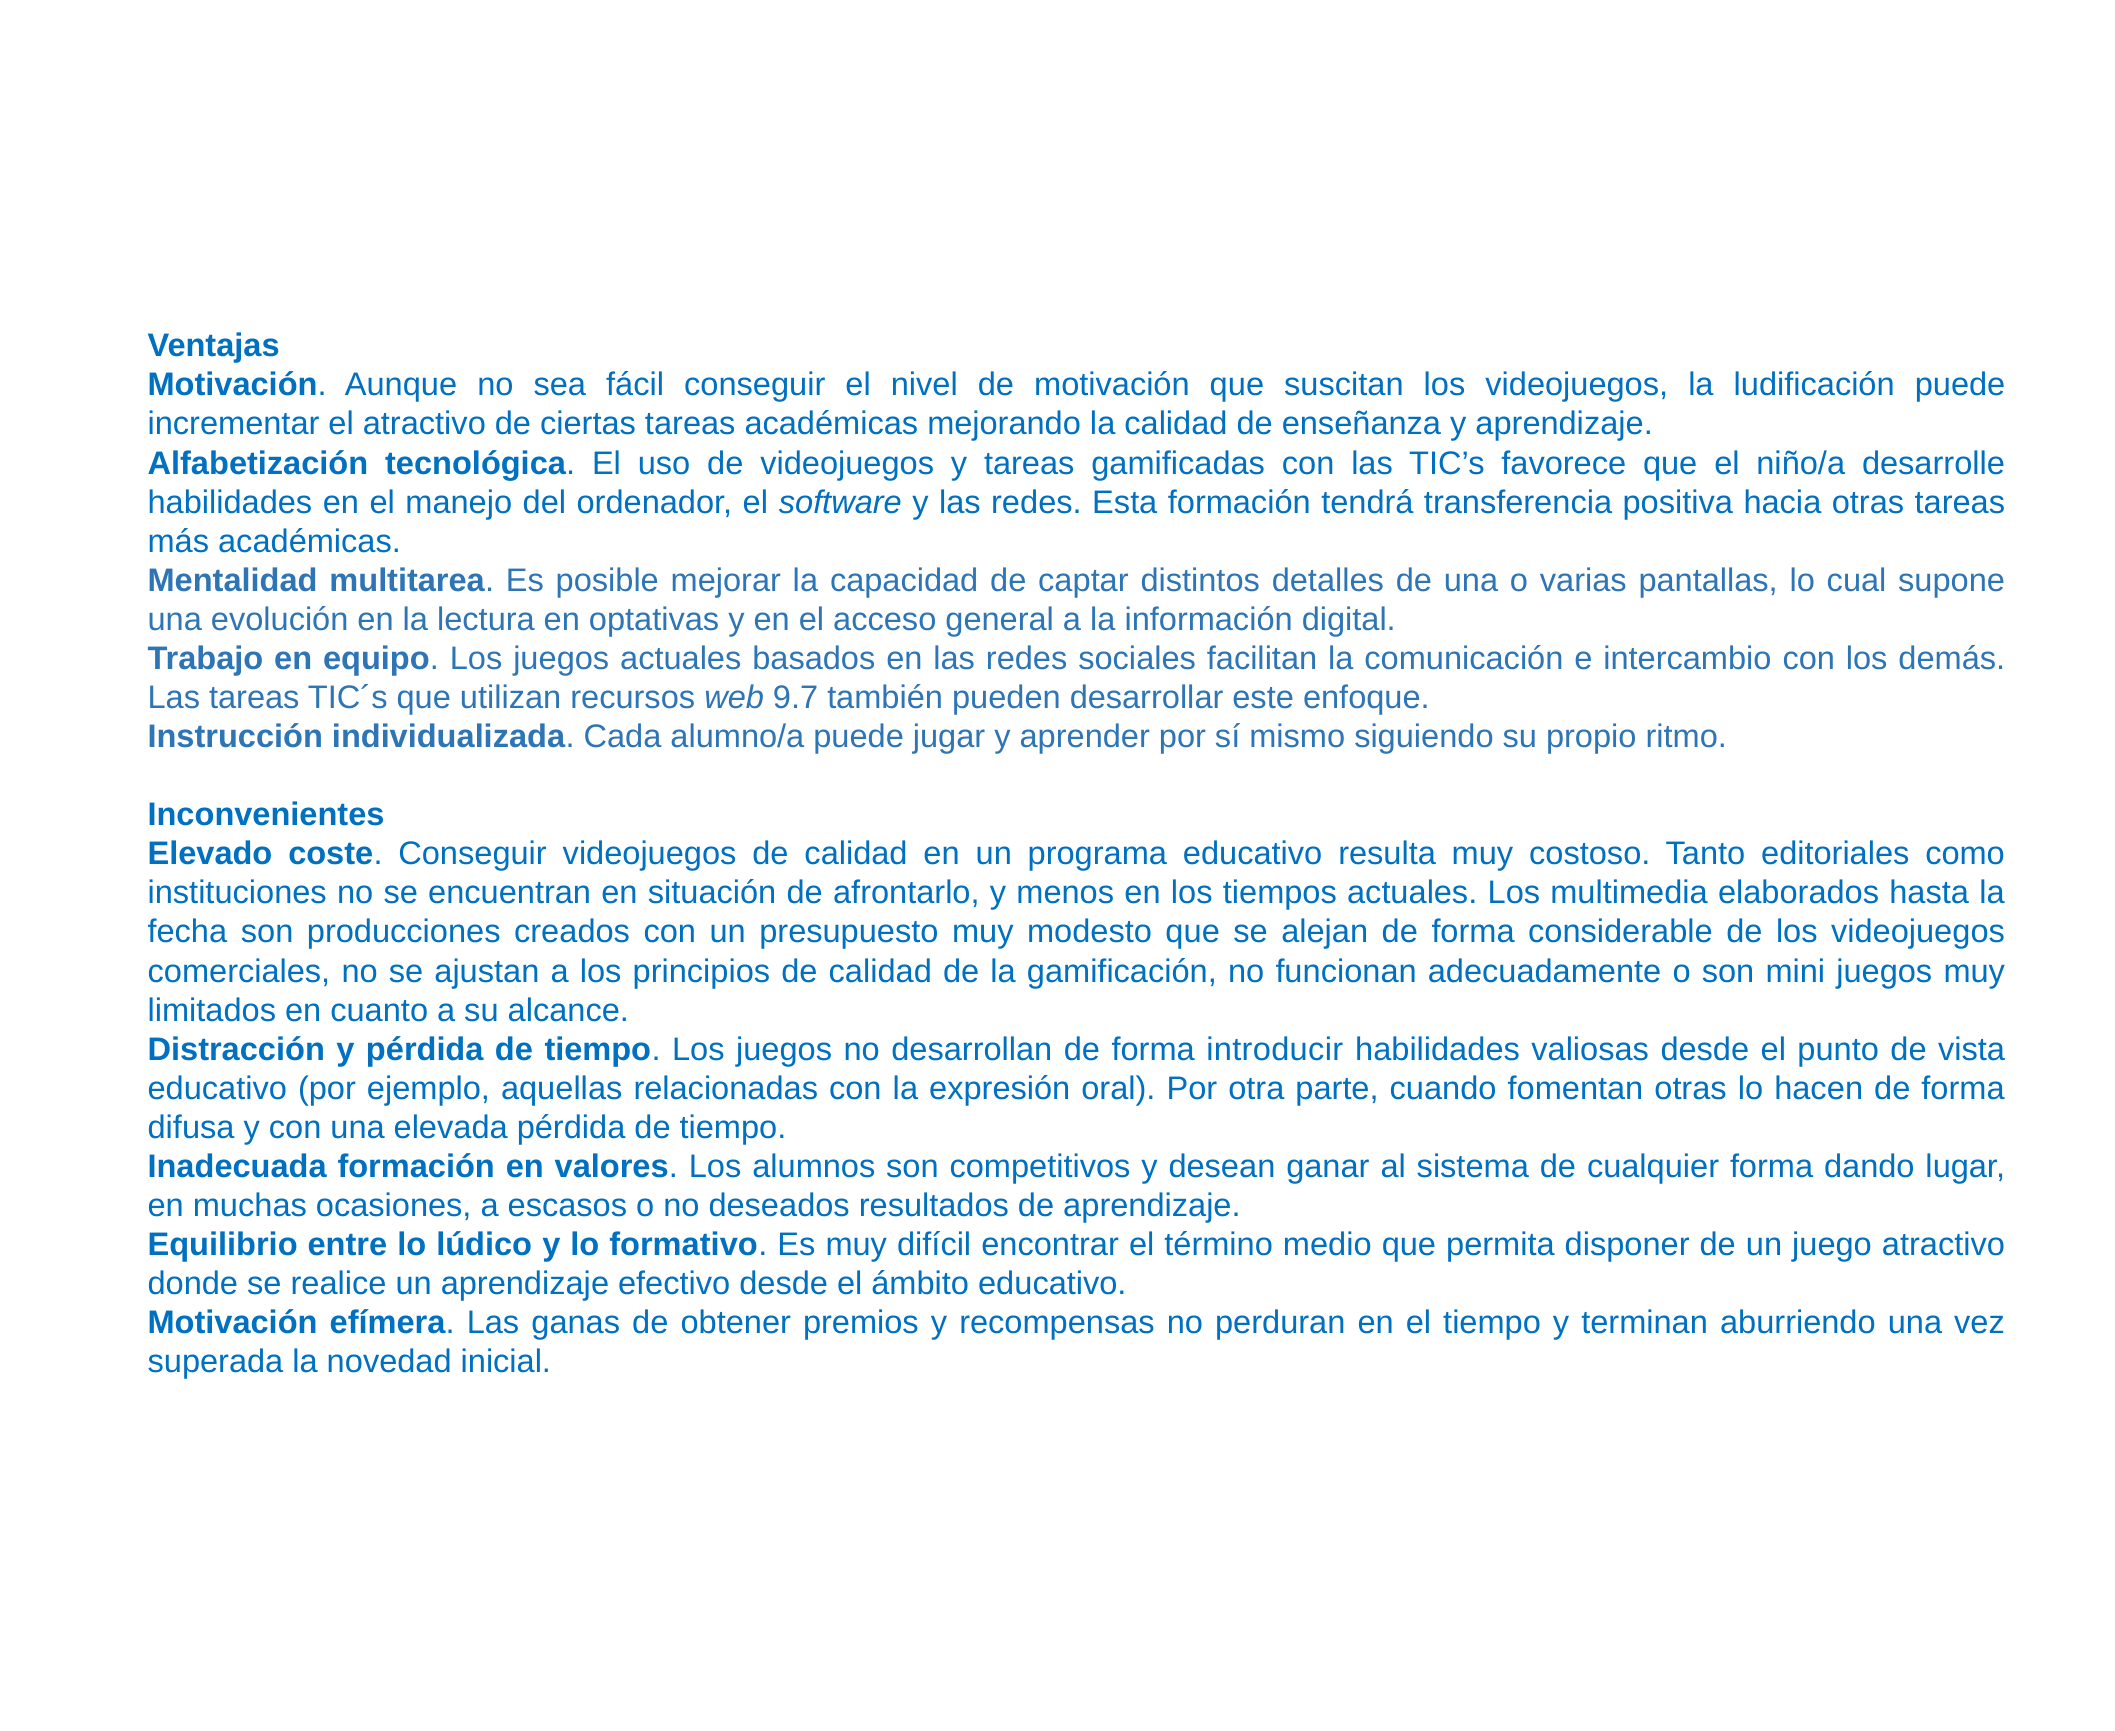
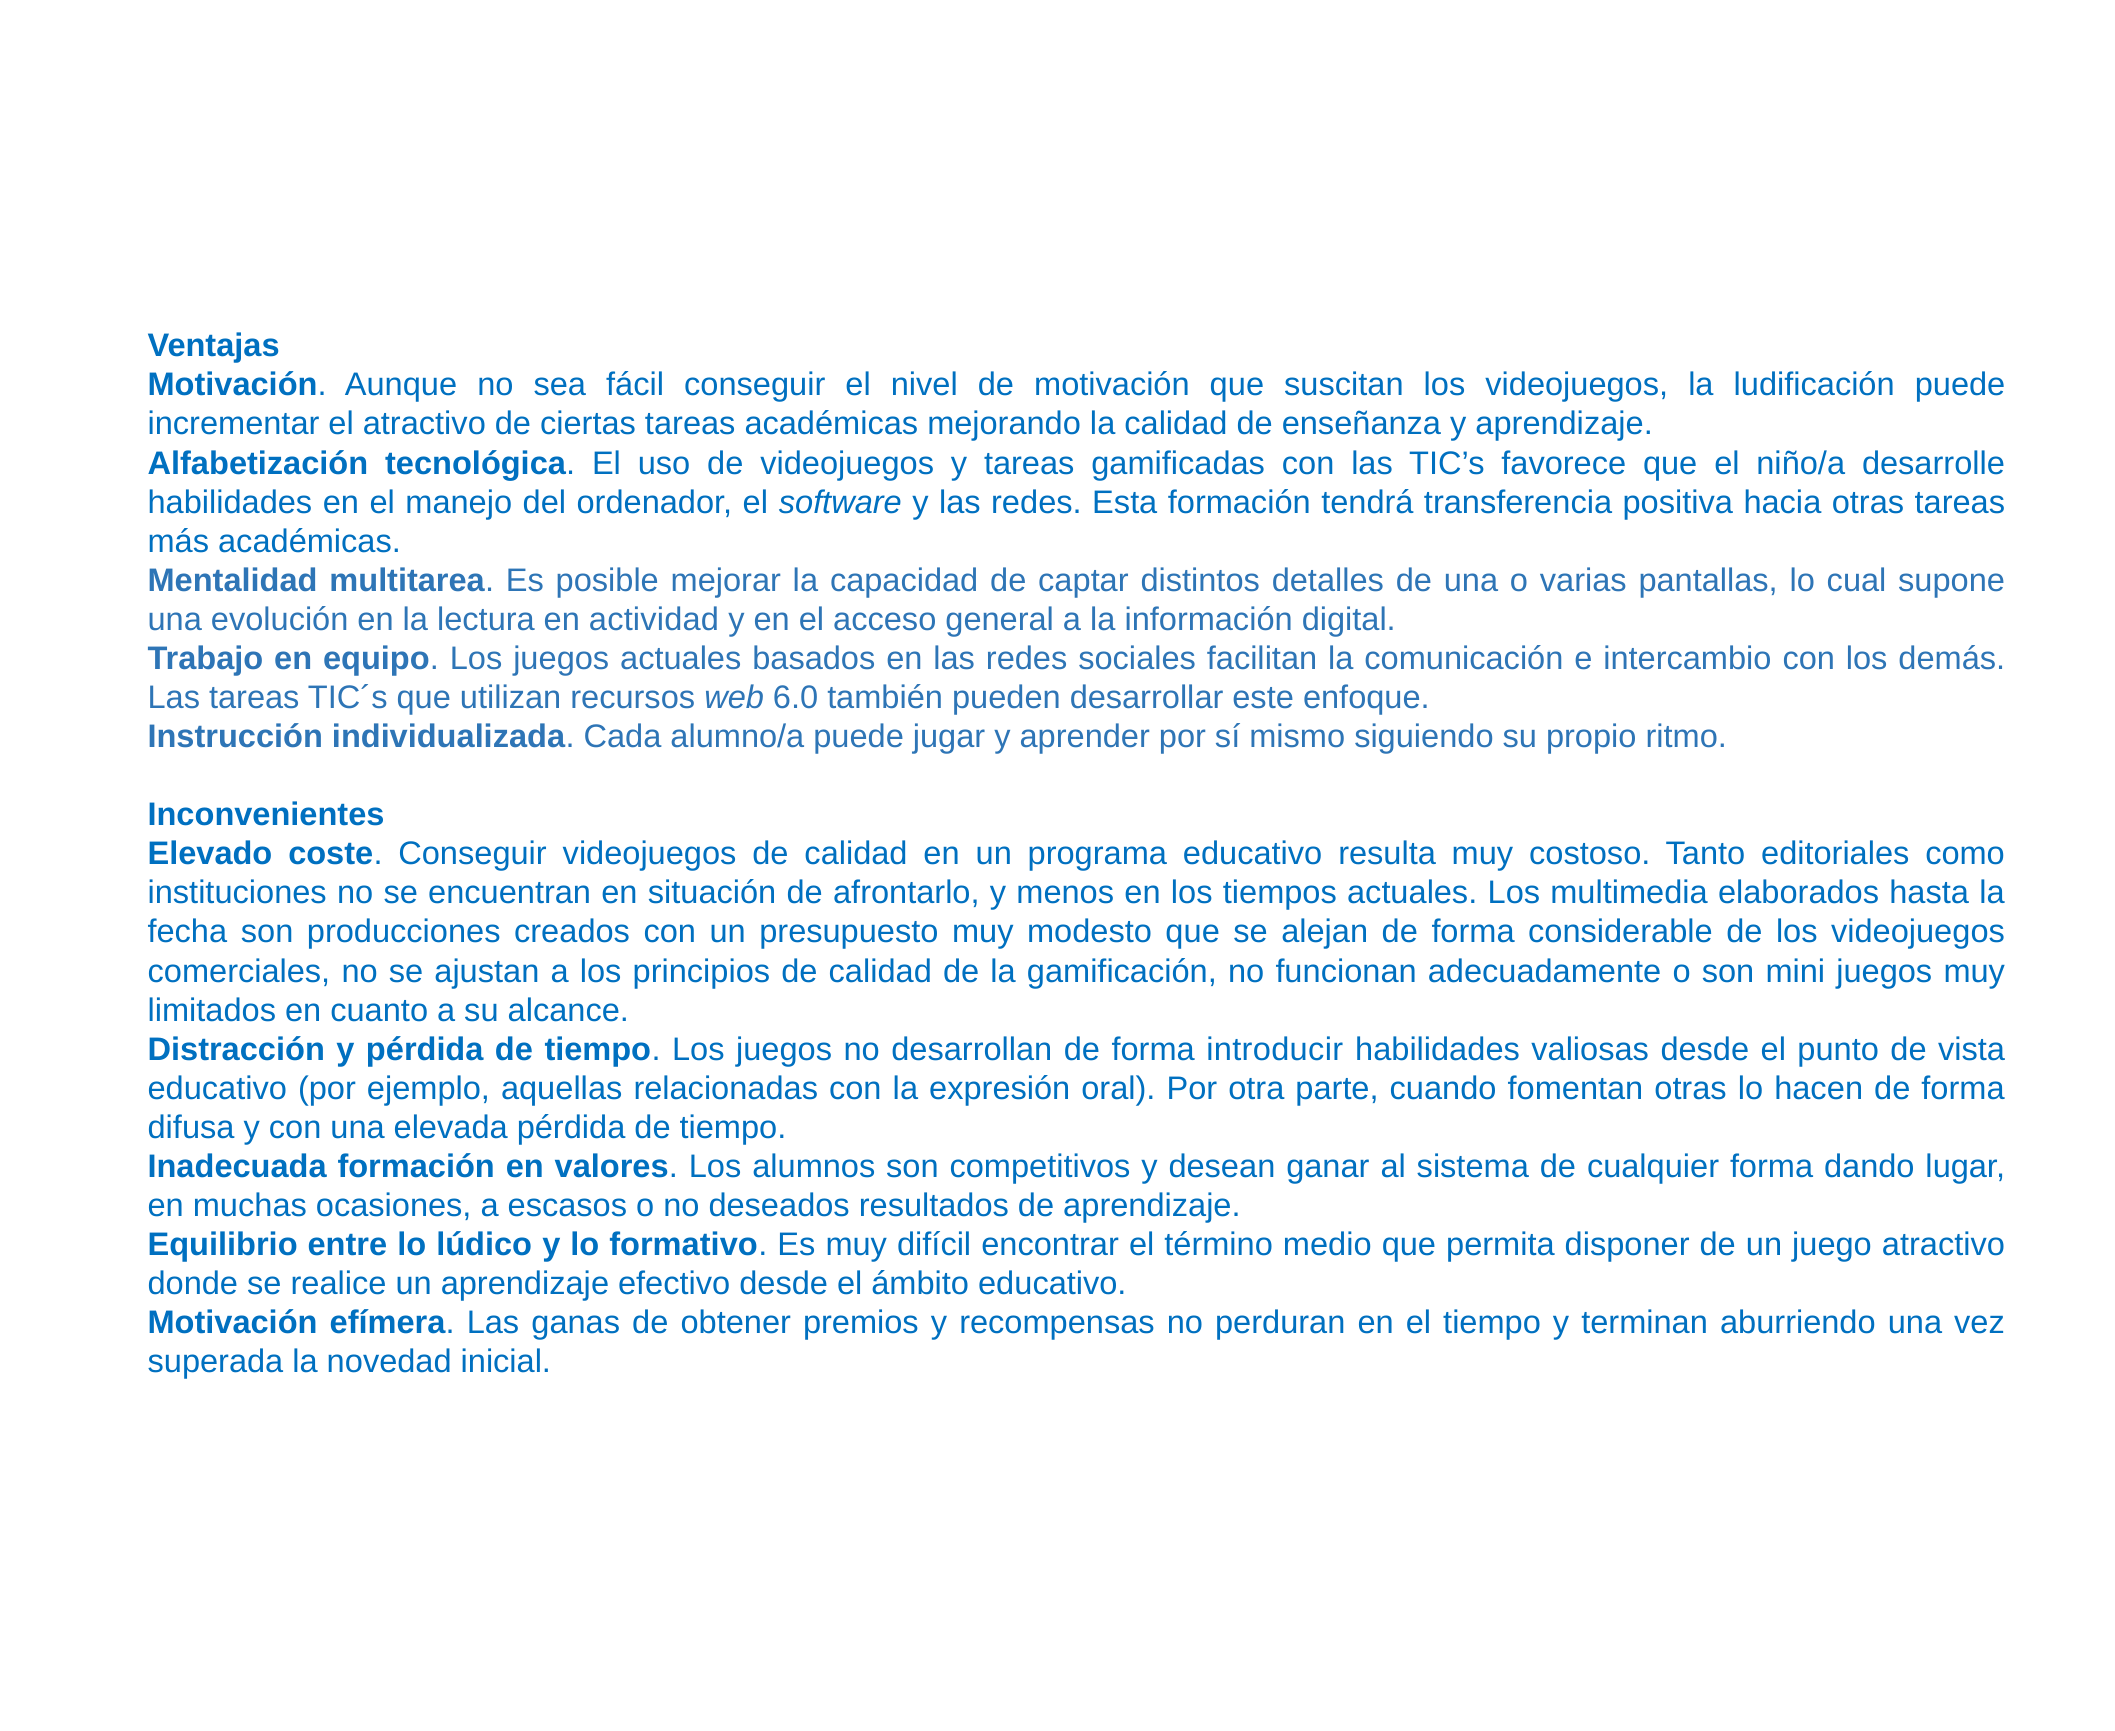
optativas: optativas -> actividad (654, 619)
9.7: 9.7 -> 6.0 (796, 698)
